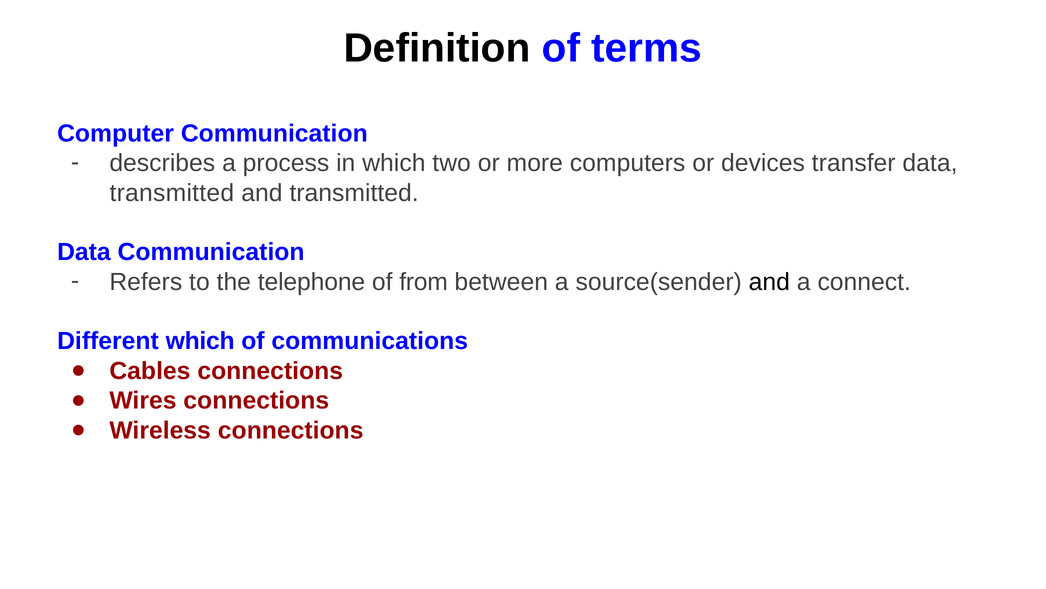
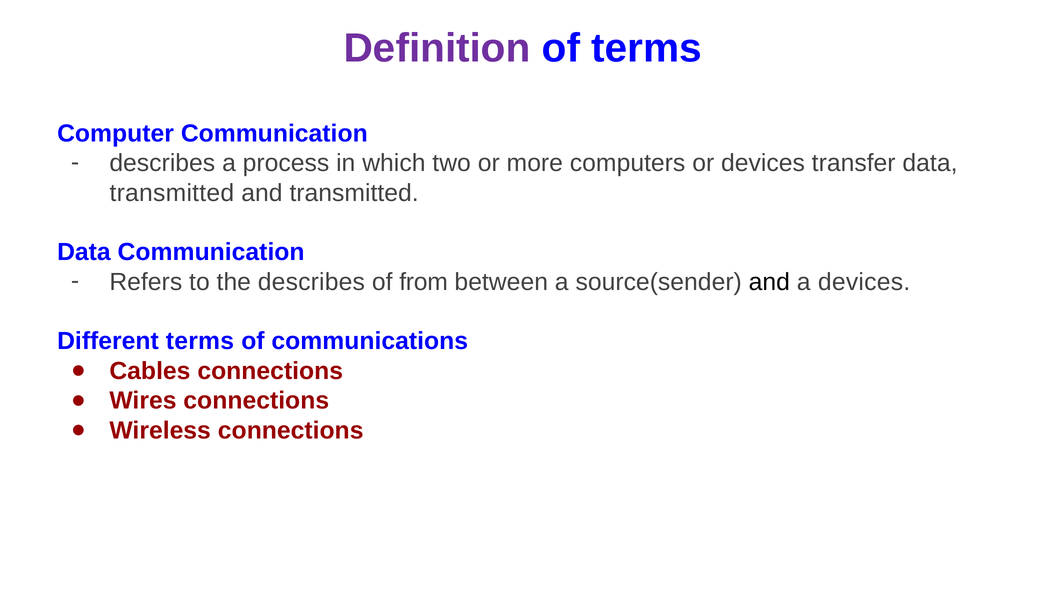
Definition colour: black -> purple (437, 48)
the telephone: telephone -> describes (311, 282)
a connect: connect -> devices (864, 282)
Different which: which -> terms (200, 341)
